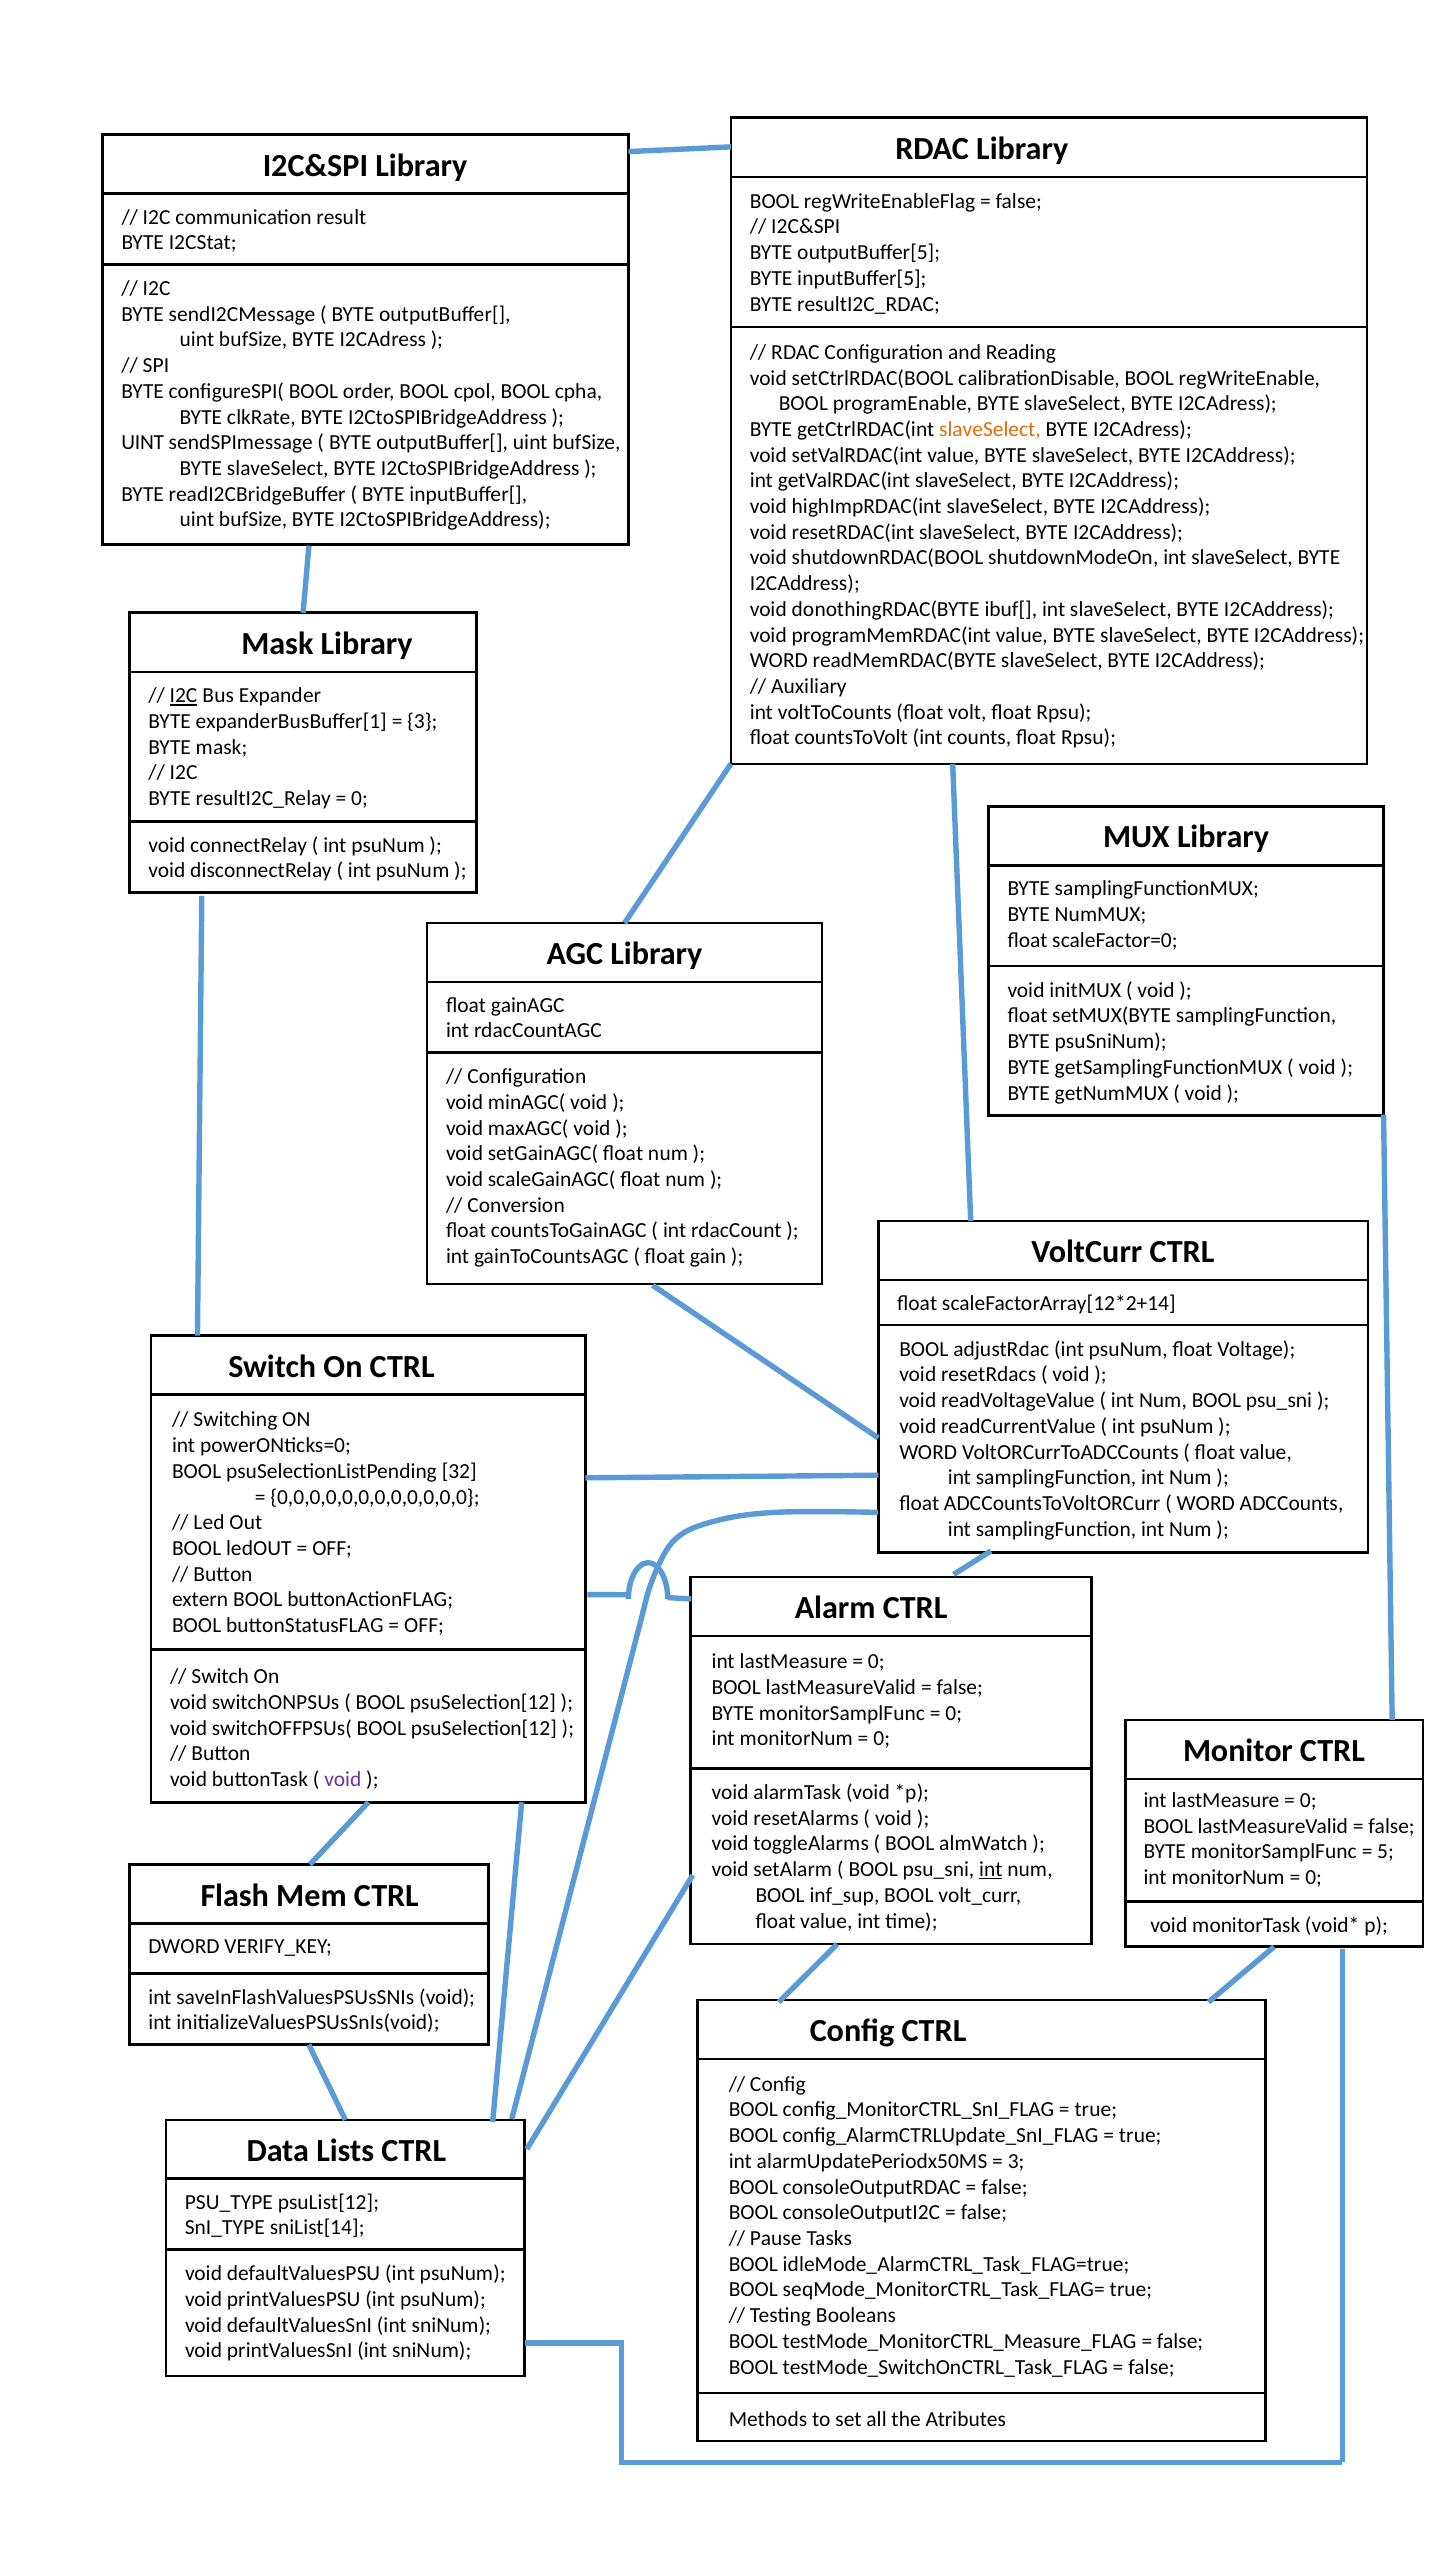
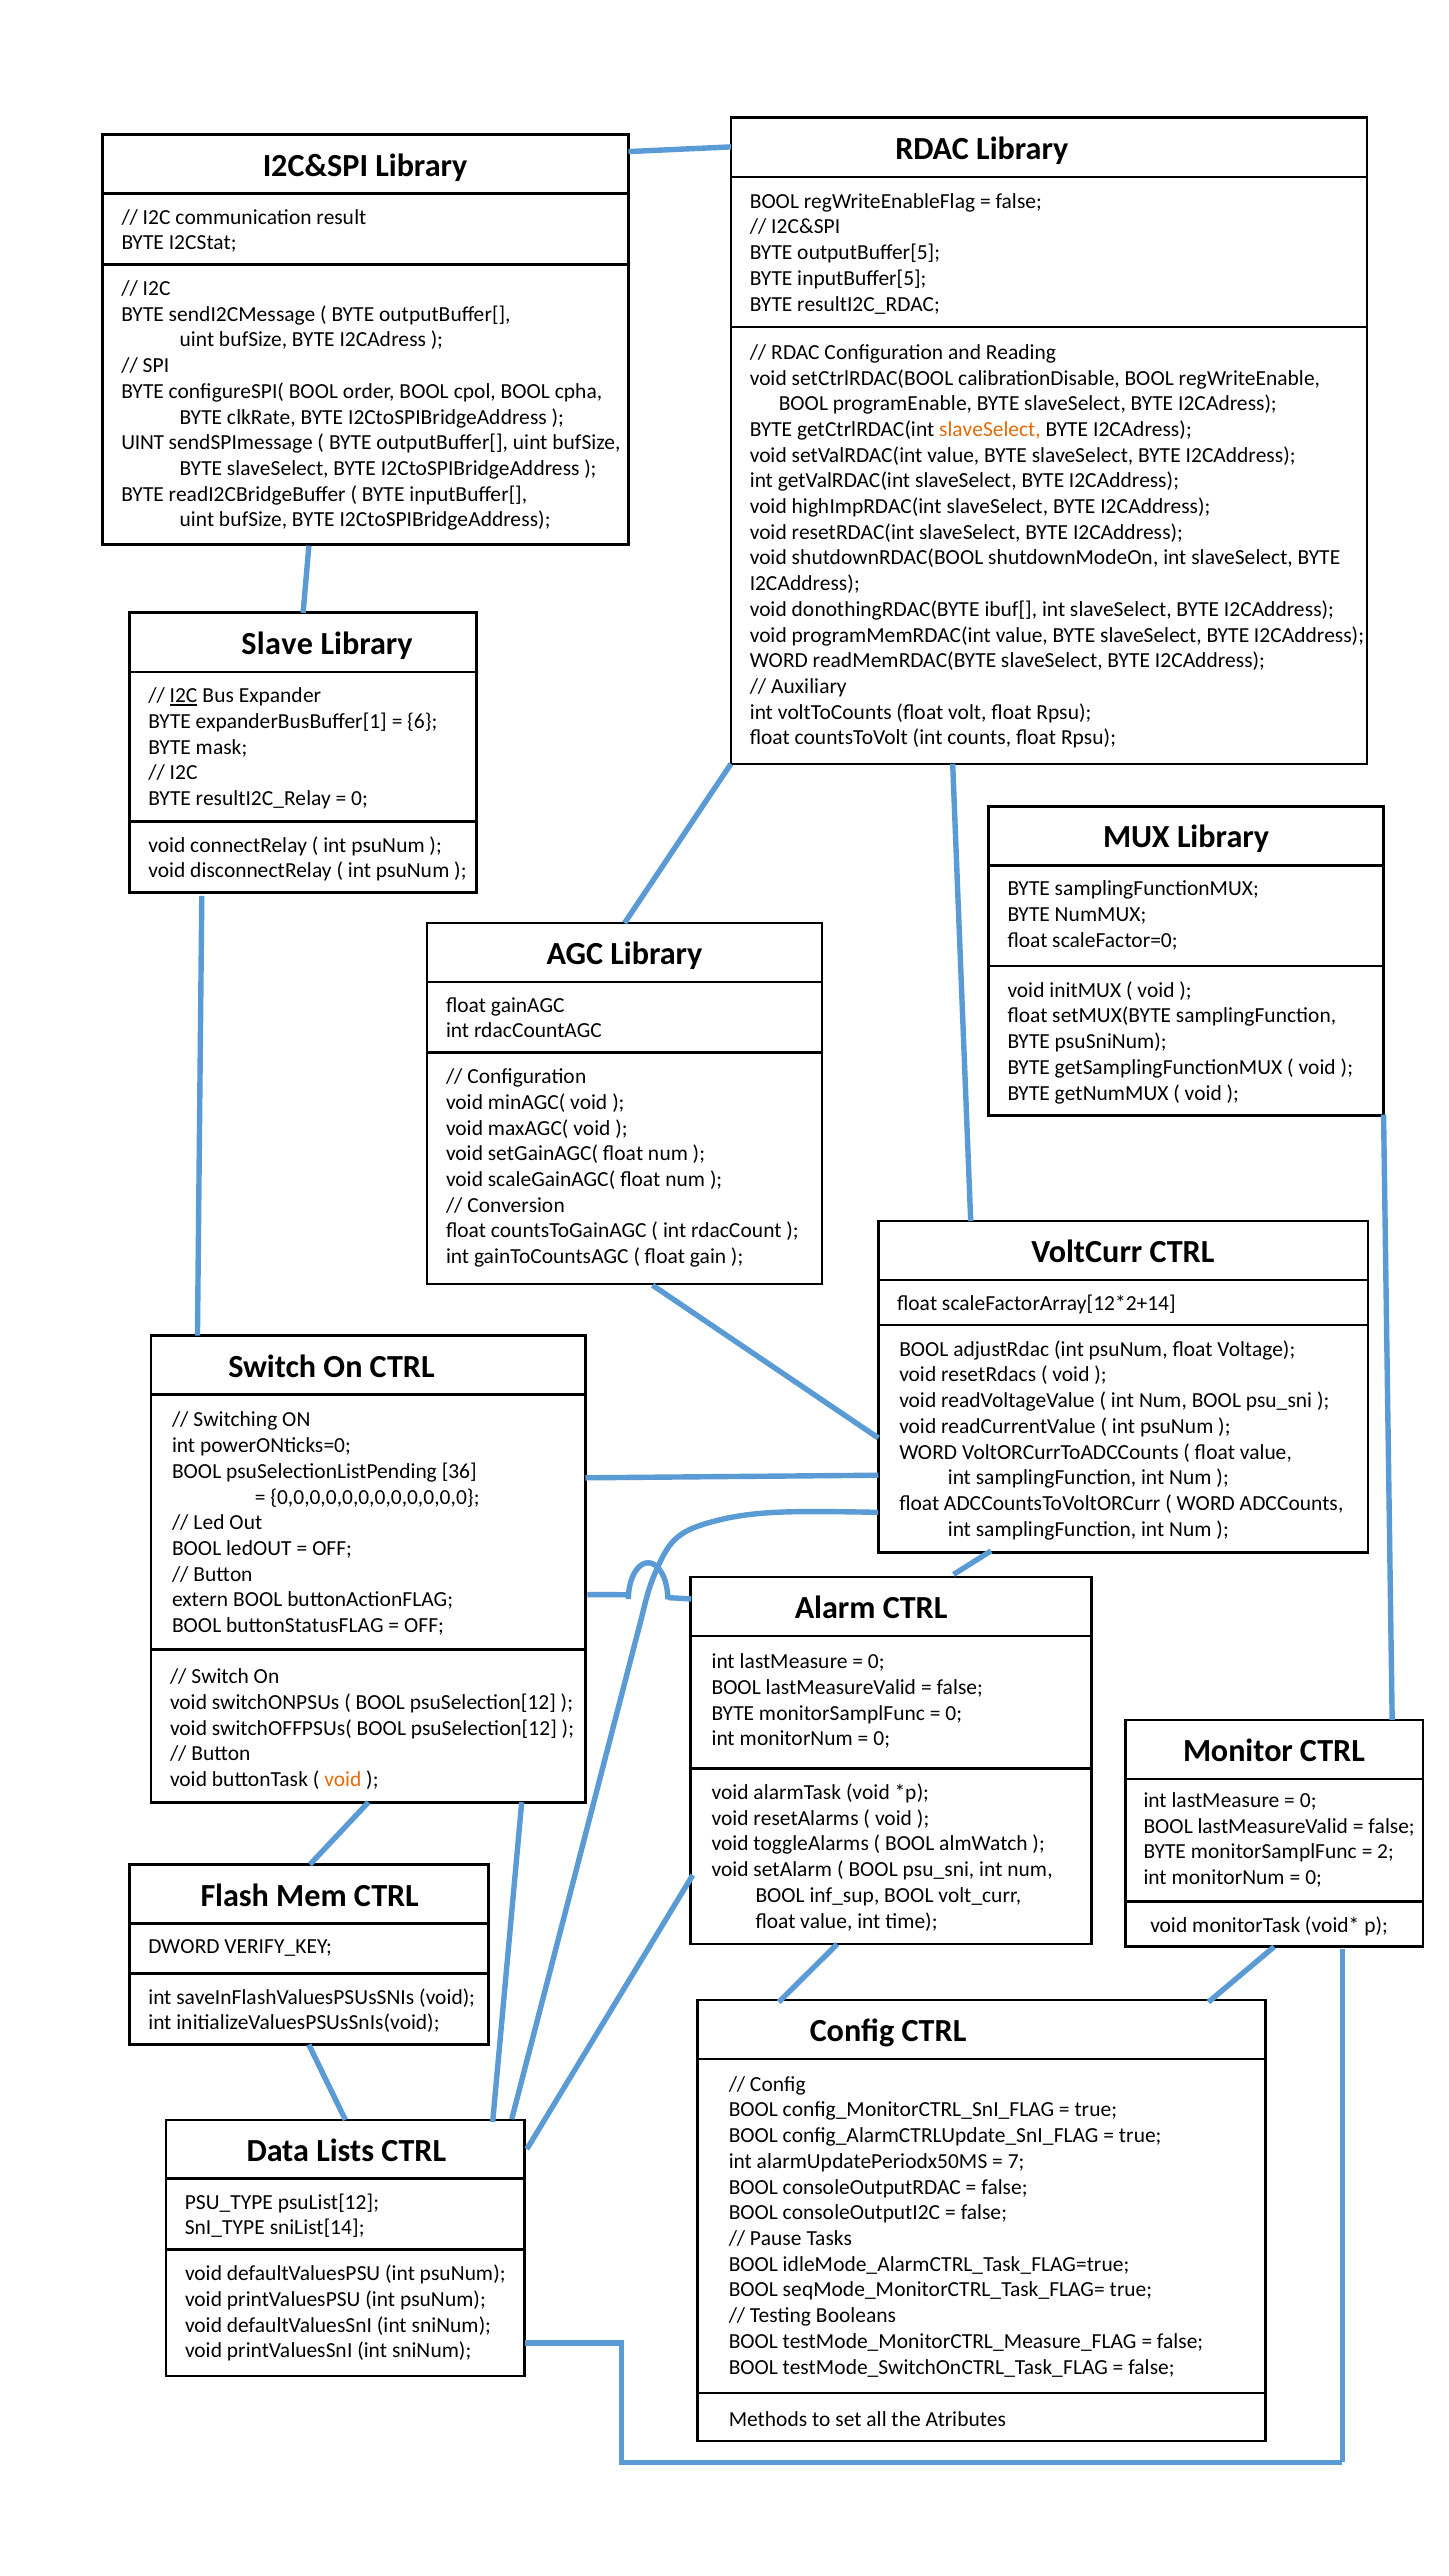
Mask: Mask -> Slave (277, 644)
3: 3 -> 6 (422, 721)
32: 32 -> 36 (459, 1471)
void colour: purple -> orange (343, 1779)
5: 5 -> 2 (1386, 1852)
int underline: present -> none (991, 1870)
3: 3 -> 7 (1016, 2161)
